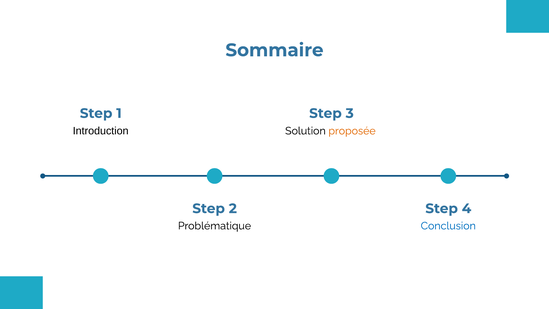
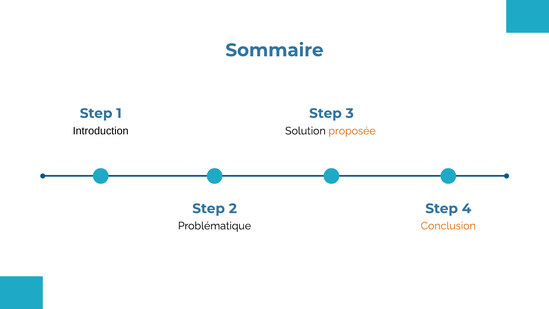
Conclusion colour: blue -> orange (448, 226)
